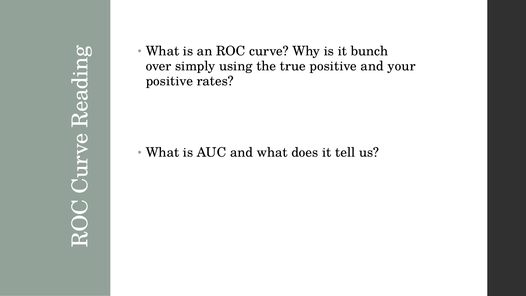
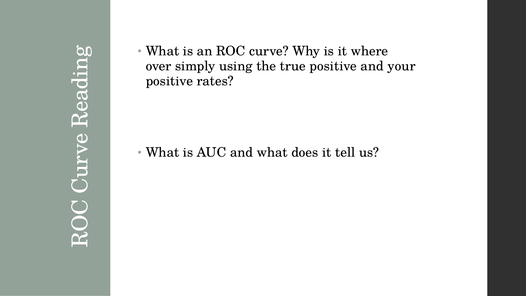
bunch: bunch -> where (369, 51)
